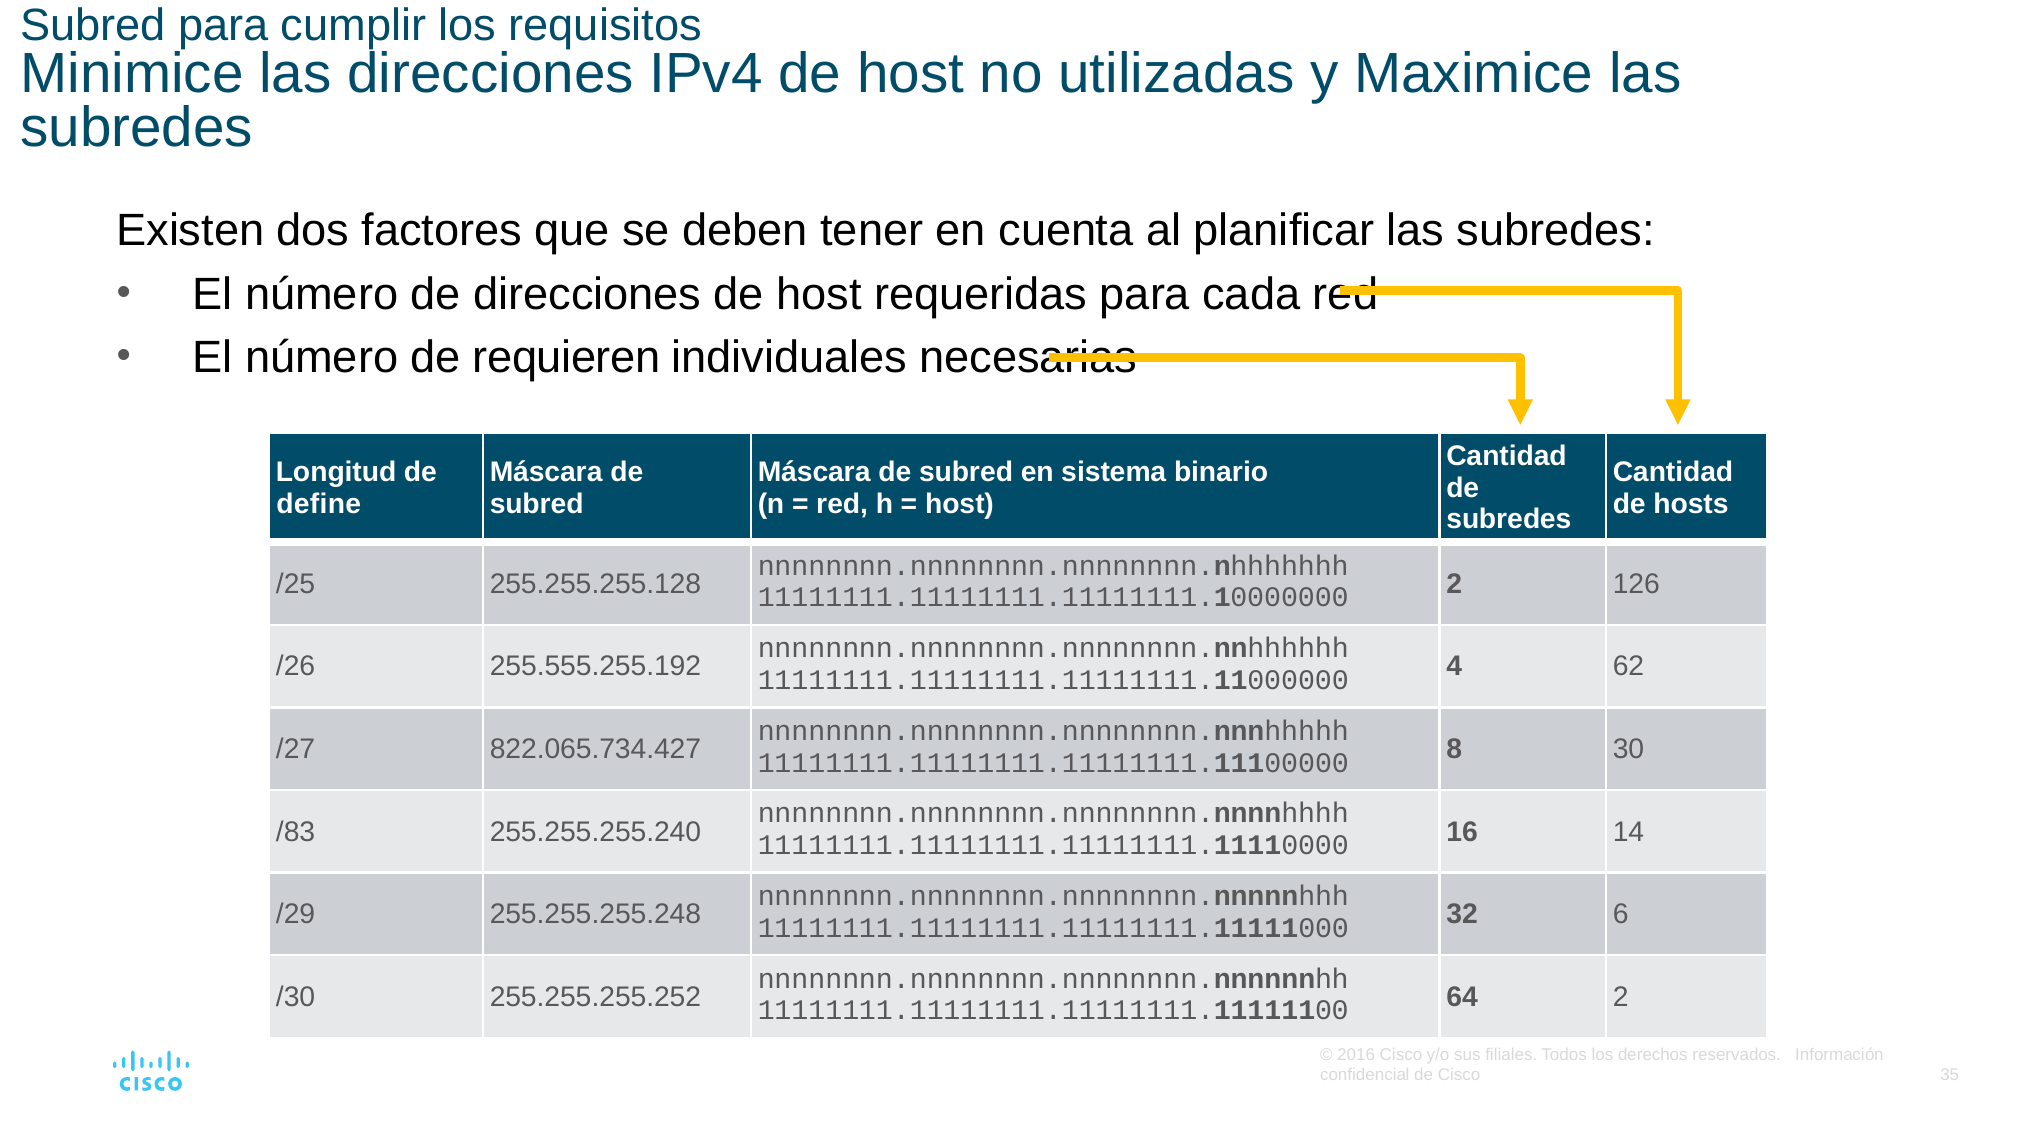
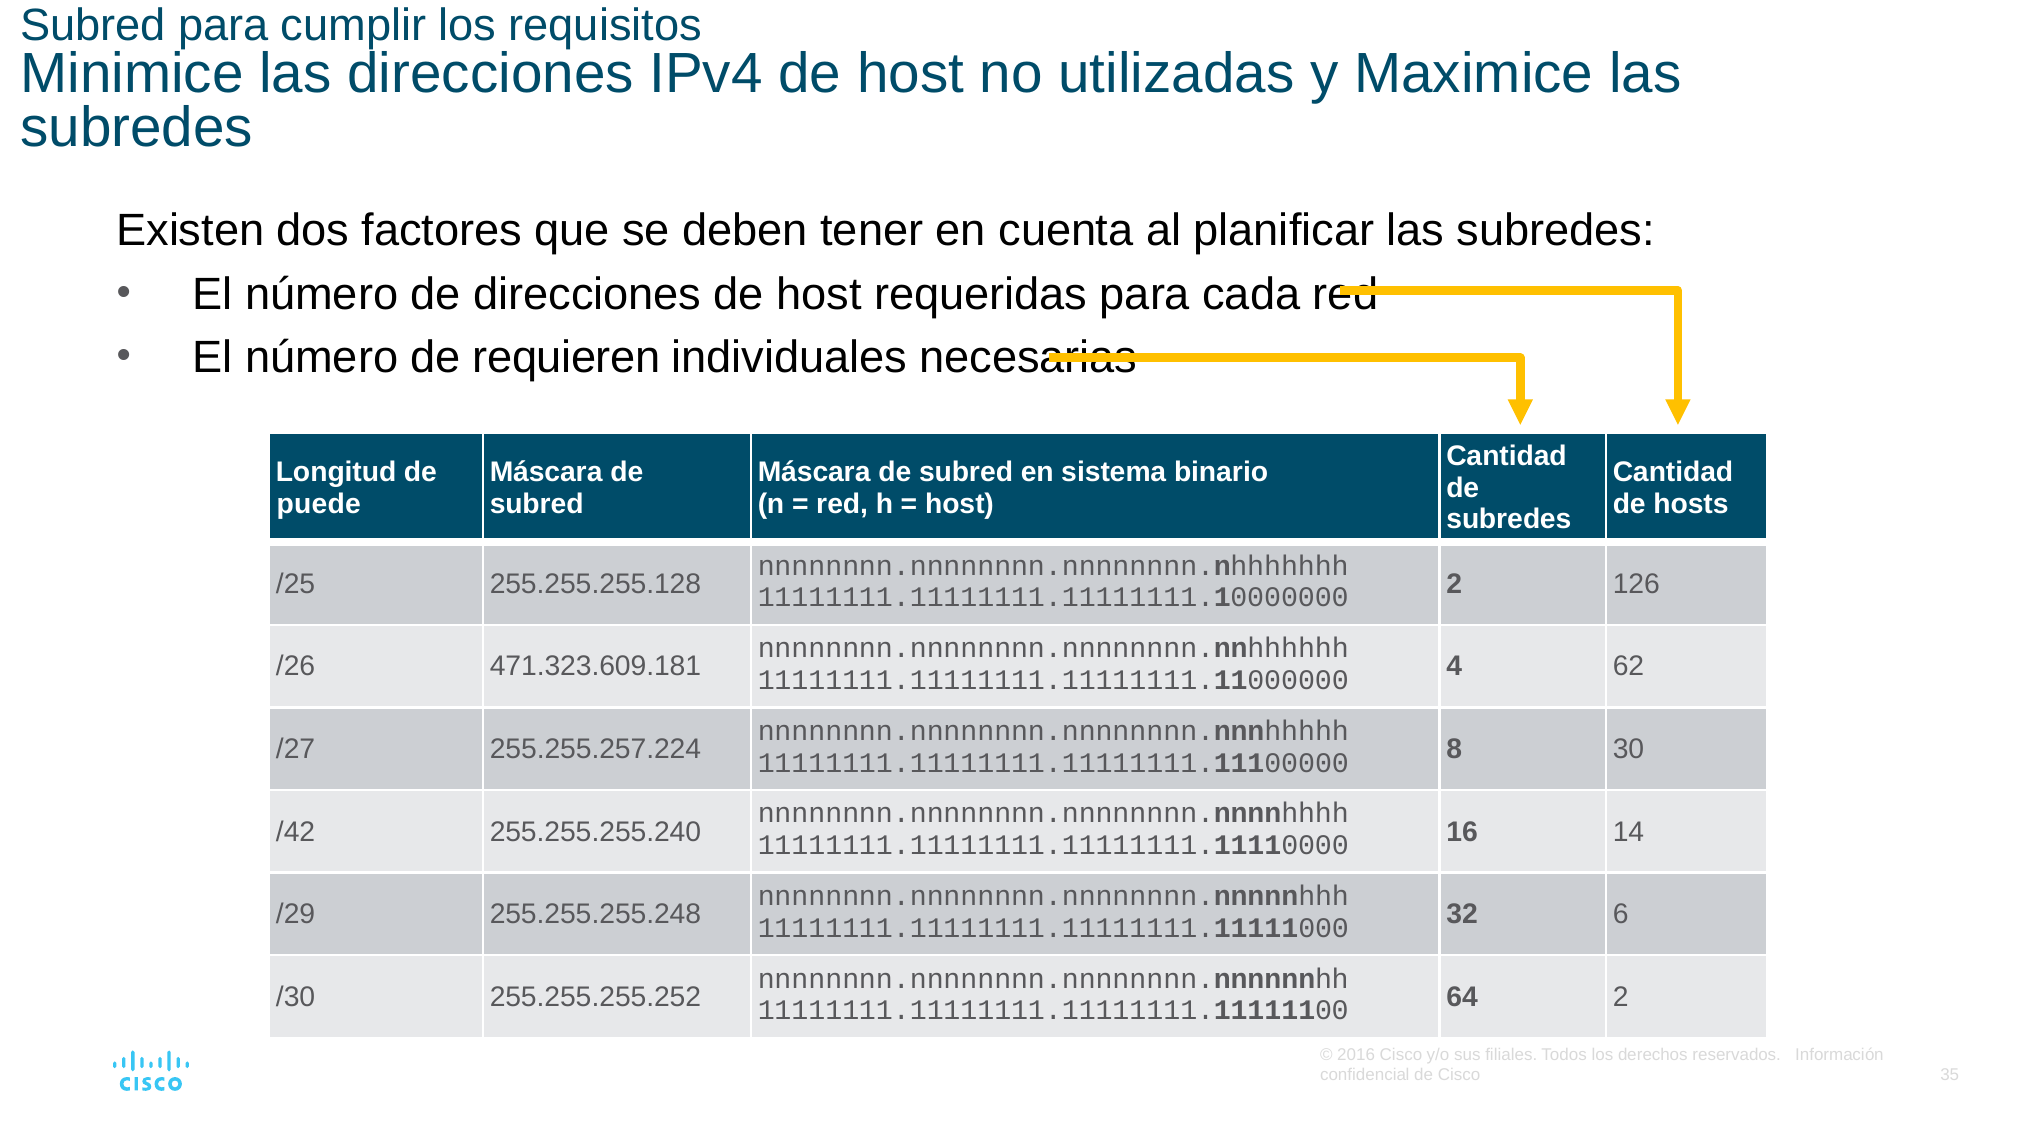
define: define -> puede (319, 504)
255.555.255.192: 255.555.255.192 -> 471.323.609.181 (595, 666)
822.065.734.427: 822.065.734.427 -> 255.255.257.224 (595, 749)
/83: /83 -> /42 (296, 831)
